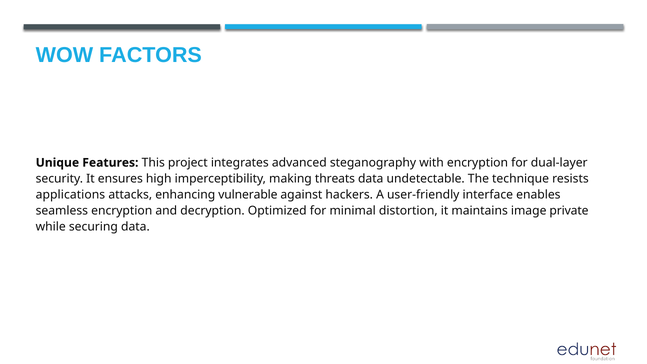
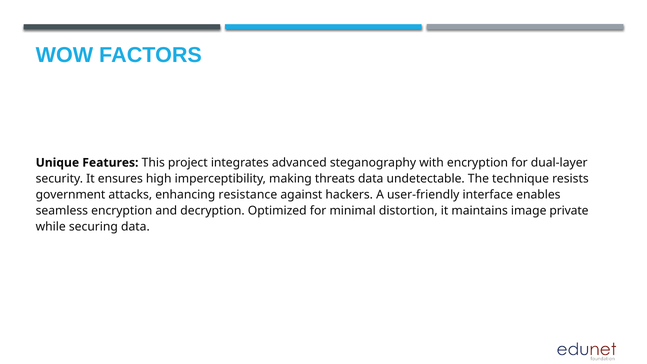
applications: applications -> government (71, 195)
vulnerable: vulnerable -> resistance (248, 195)
